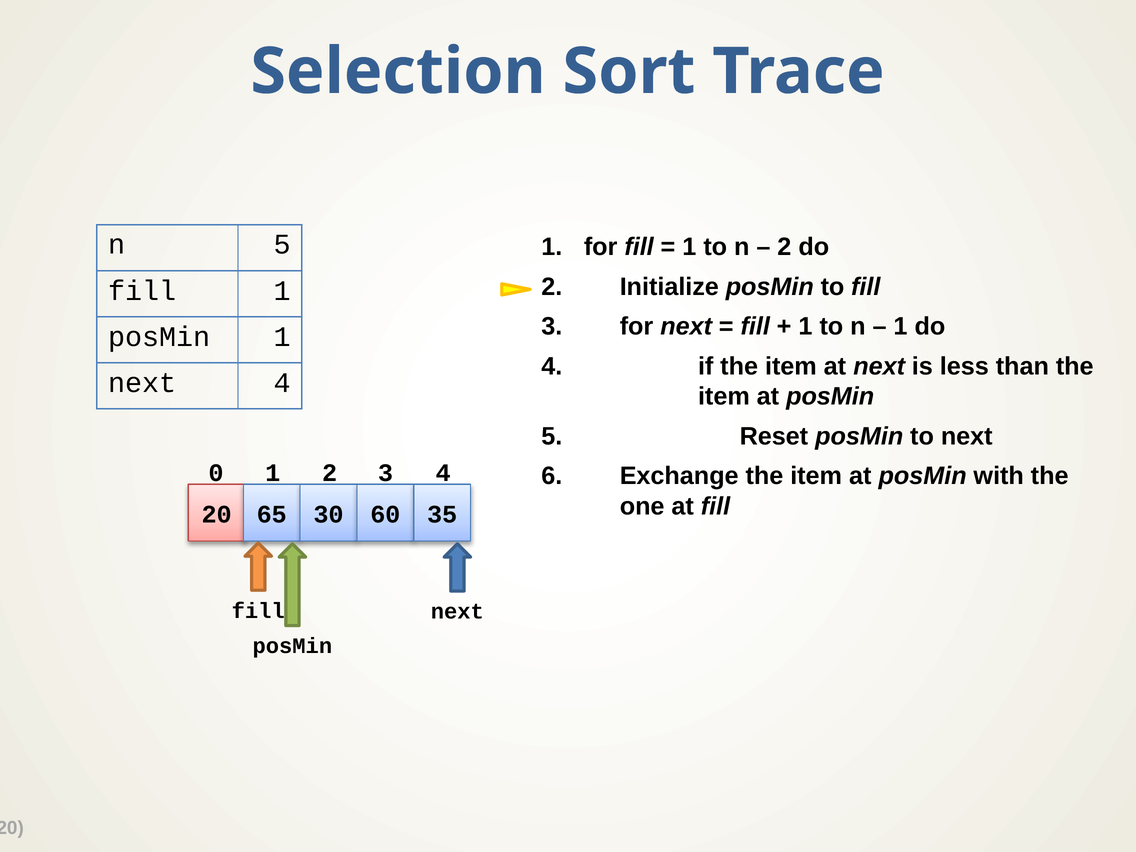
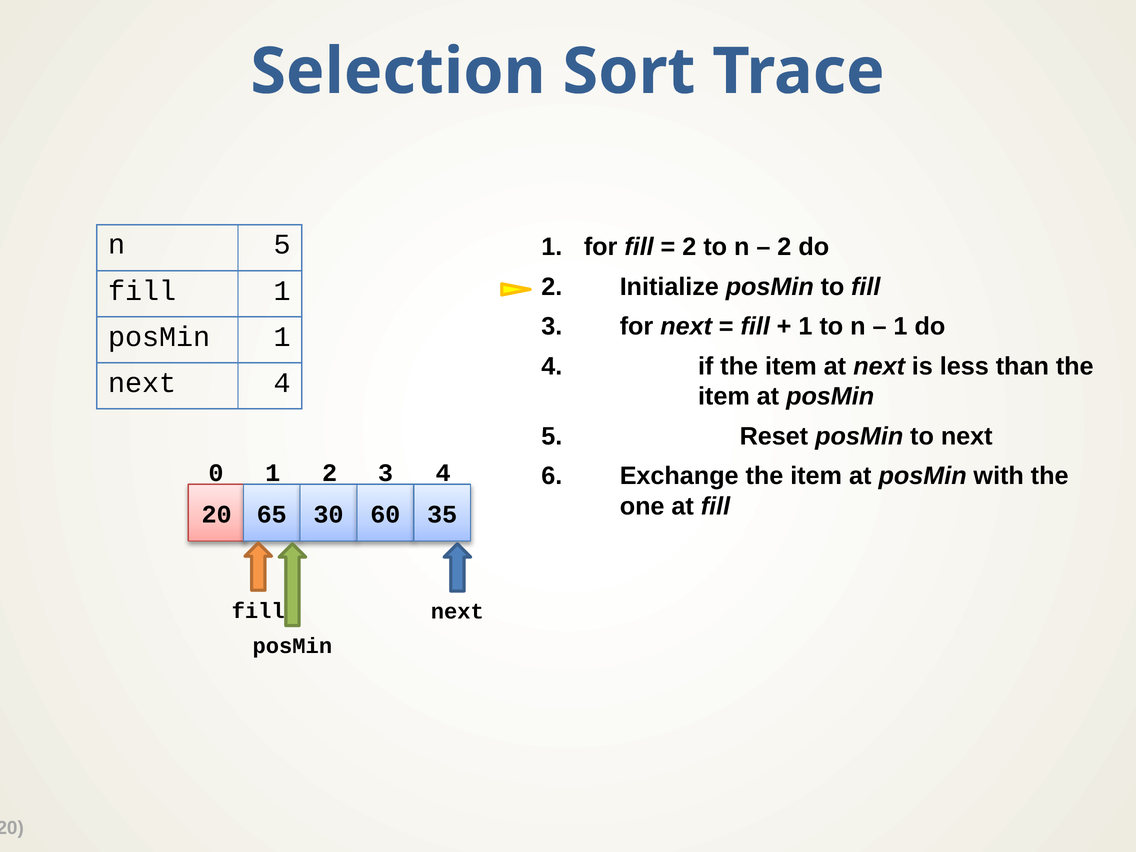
1: 1 -> 2 (689, 247)
